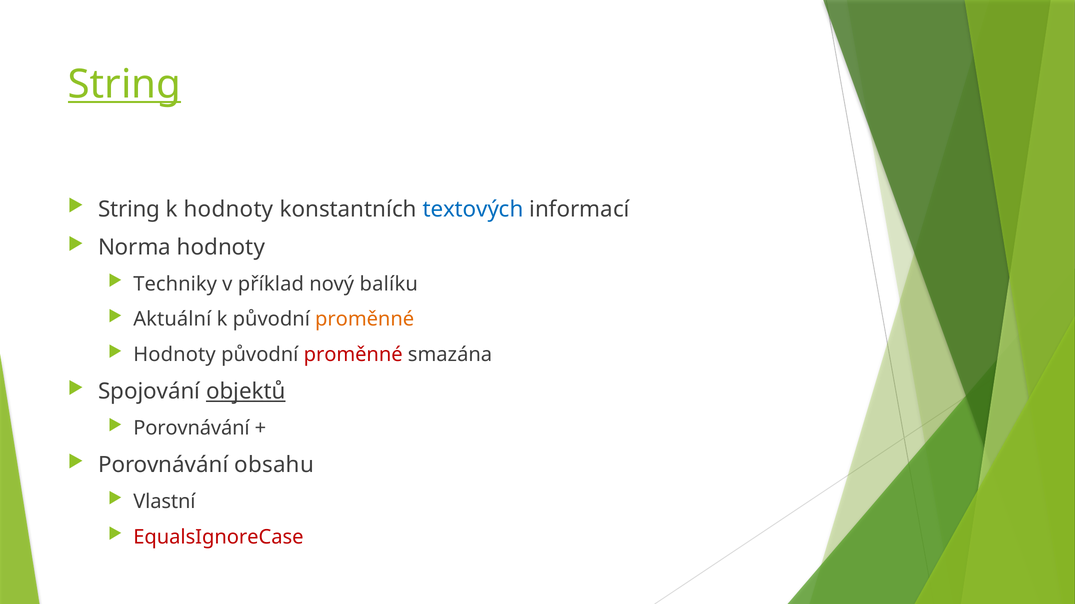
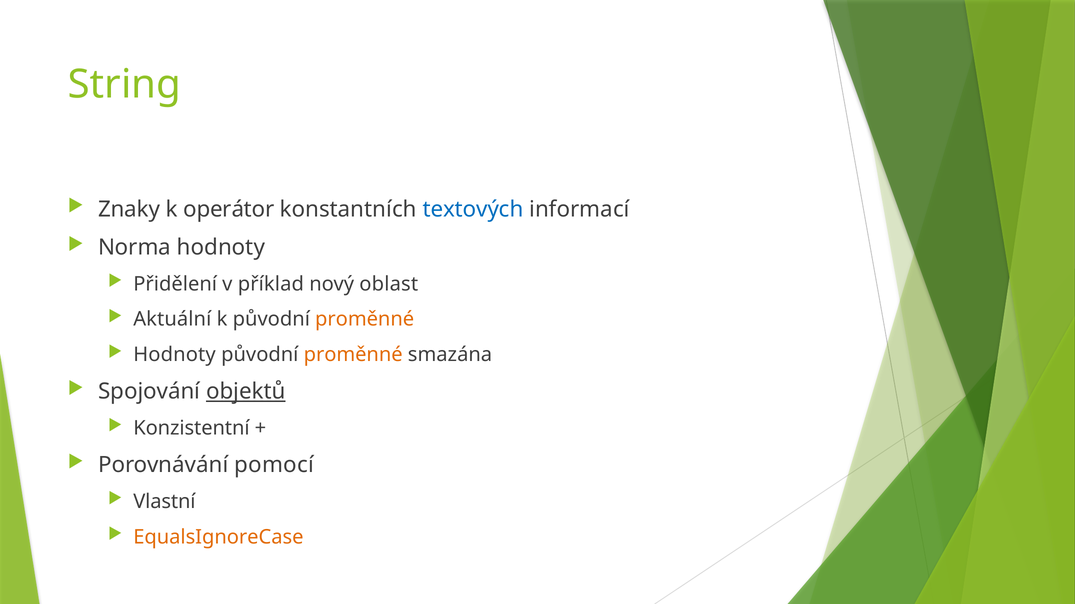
String underline: present -> none (124, 85)
String: String -> Znaky (129, 210)
k hodnoty: hodnoty -> operátor (229, 210)
Techniky: Techniky -> Přidělení (175, 284)
balíku: balíku -> oblast (389, 284)
proměnné colour: red -> orange (353, 355)
Porovnávání: Porovnávání -> Konzistentní (191, 429)
obsahu: obsahu -> pomocí (274, 466)
EqualsIgnoreCase colour: red -> orange (218, 537)
